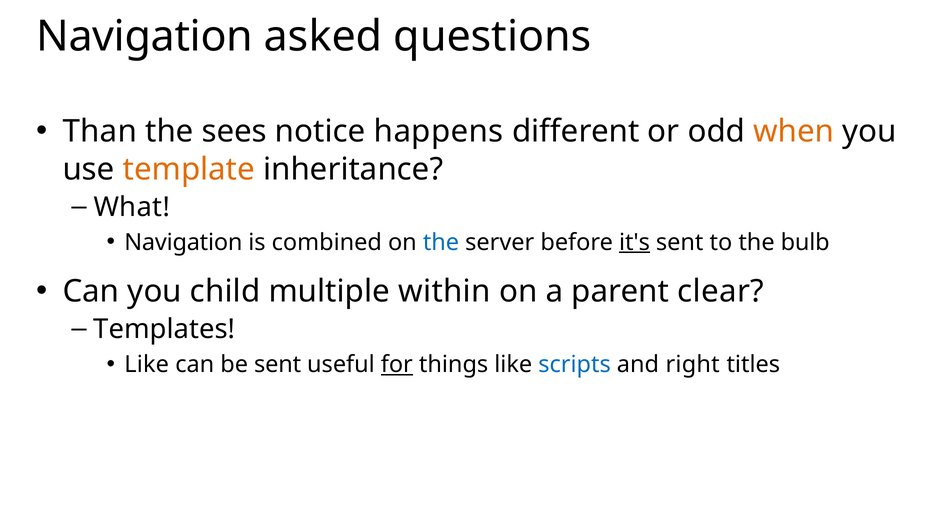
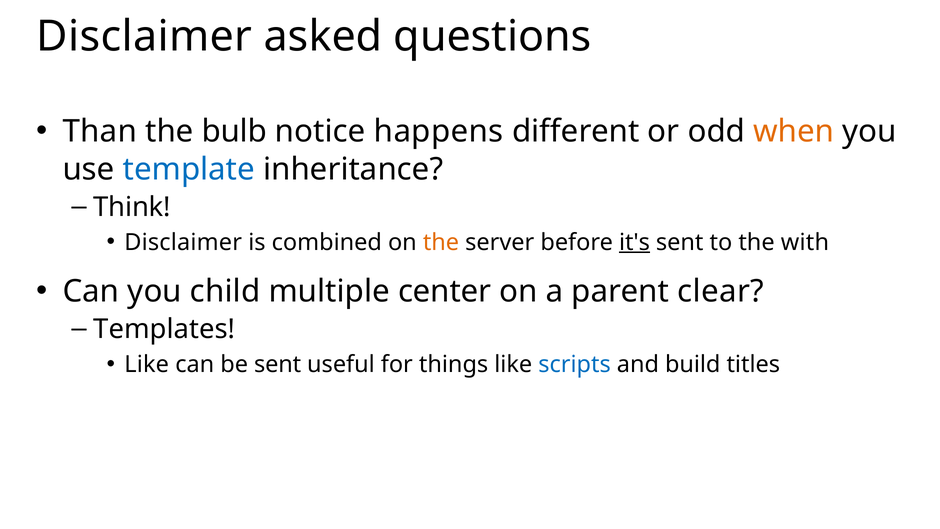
Navigation: Navigation -> Disclaimer (144, 36)
sees: sees -> bulb (234, 132)
template colour: orange -> blue (189, 169)
What: What -> Think (132, 207)
Navigation: Navigation -> Disclaimer (183, 242)
the colour: blue -> orange (441, 242)
bulb: bulb -> with (805, 242)
within: within -> center (445, 291)
for underline: present -> none (397, 364)
right: right -> build (693, 364)
